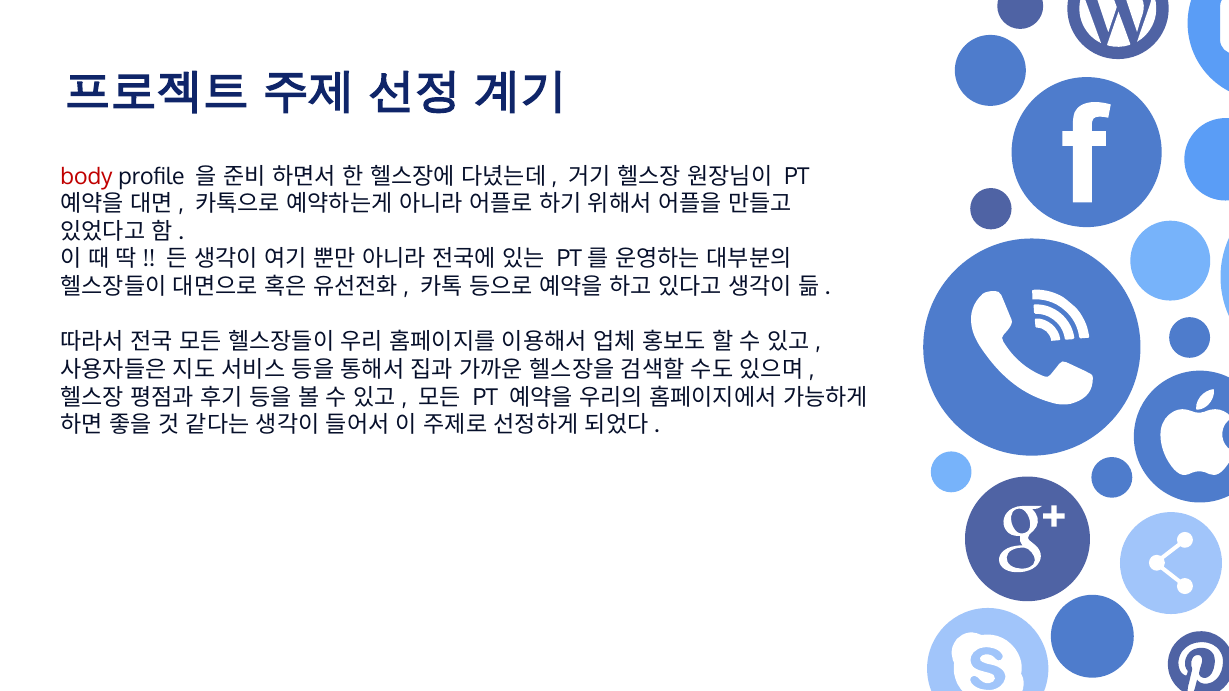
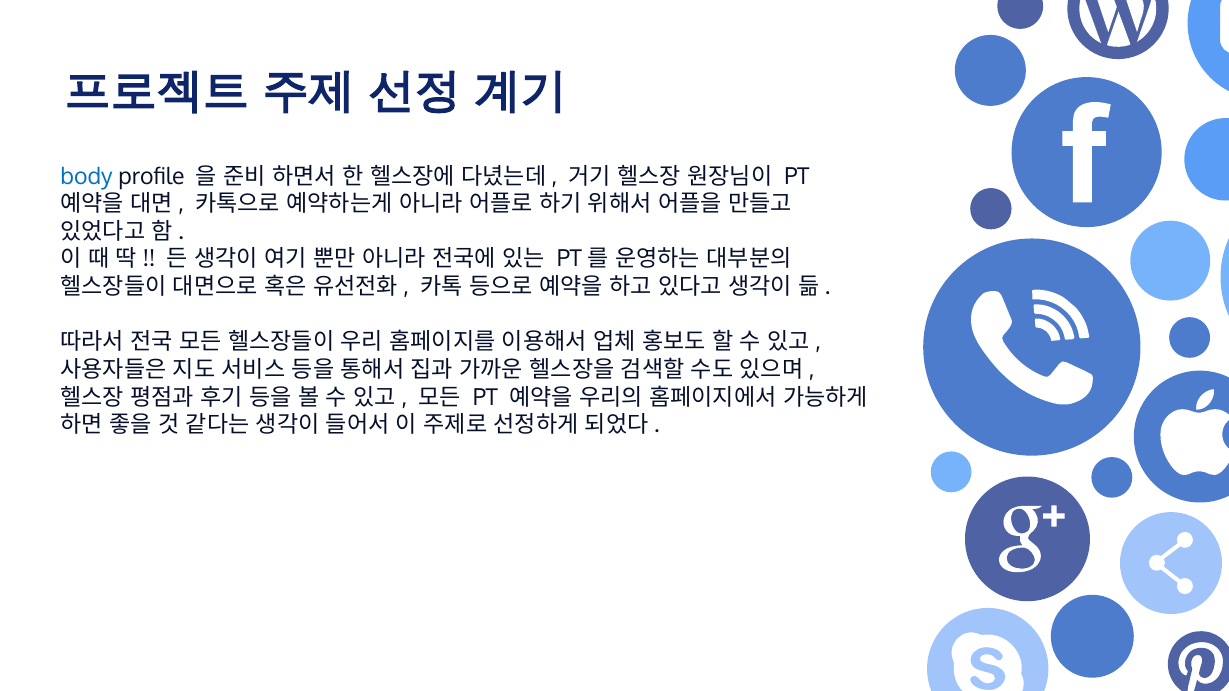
body colour: red -> blue (87, 177)
